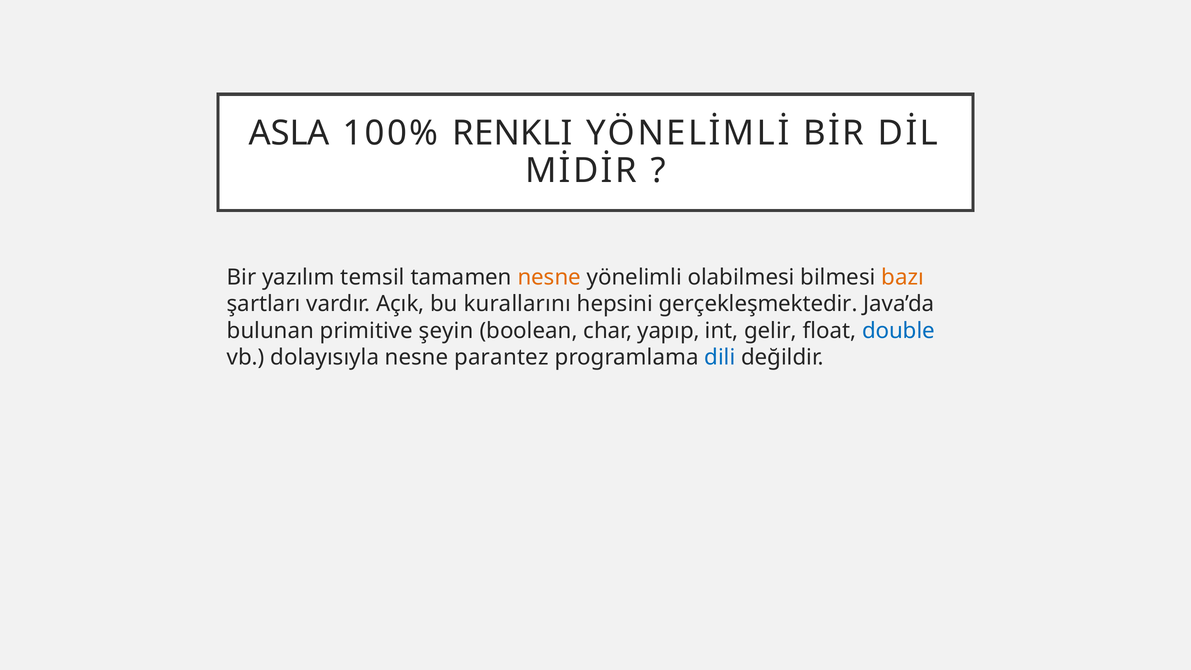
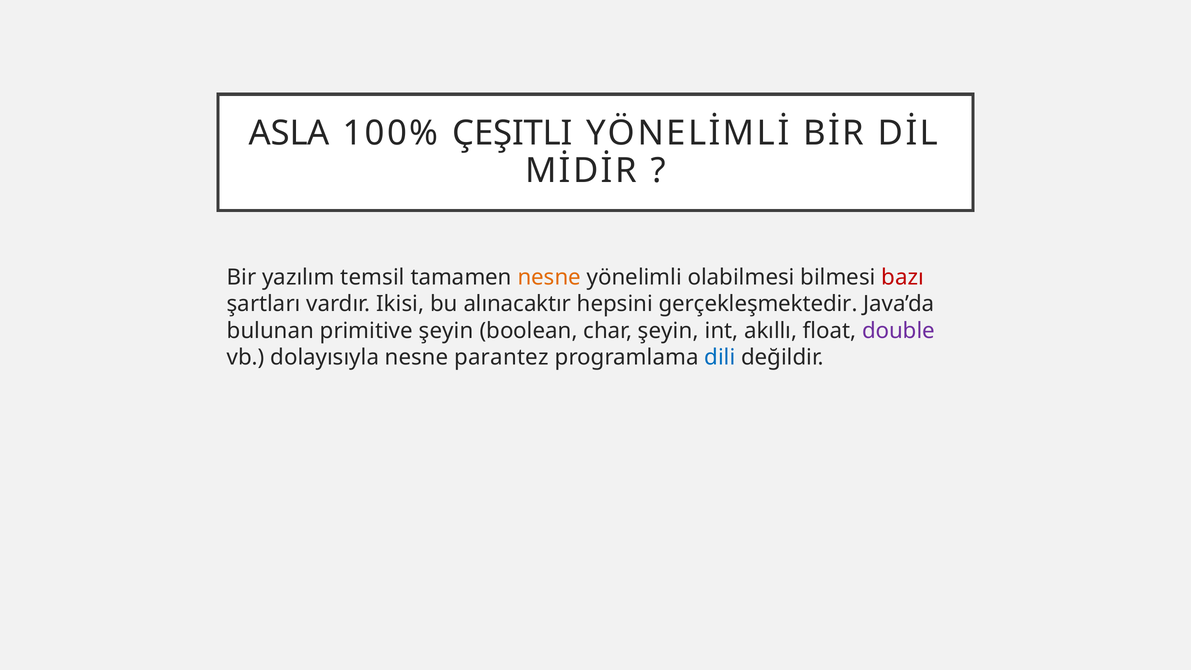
RENKLI: RENKLI -> ÇEŞITLI (513, 133)
bazı colour: orange -> red (903, 277)
Açık: Açık -> Ikisi (400, 304)
kurallarını: kurallarını -> alınacaktır (517, 304)
char yapıp: yapıp -> şeyin (668, 331)
gelir: gelir -> akıllı (771, 331)
double colour: blue -> purple (899, 331)
